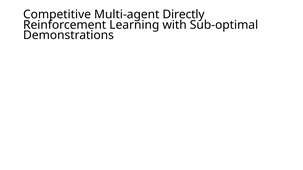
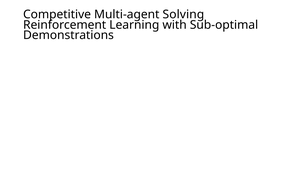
Directly: Directly -> Solving (183, 15)
